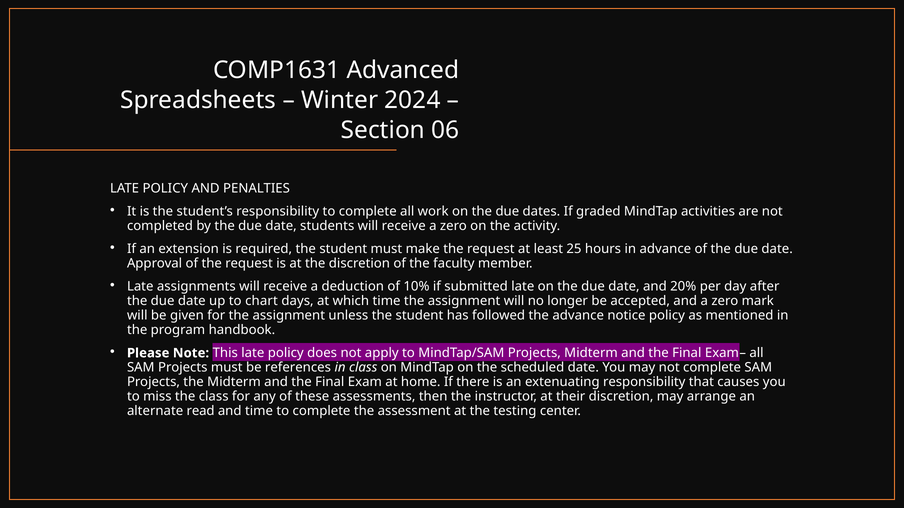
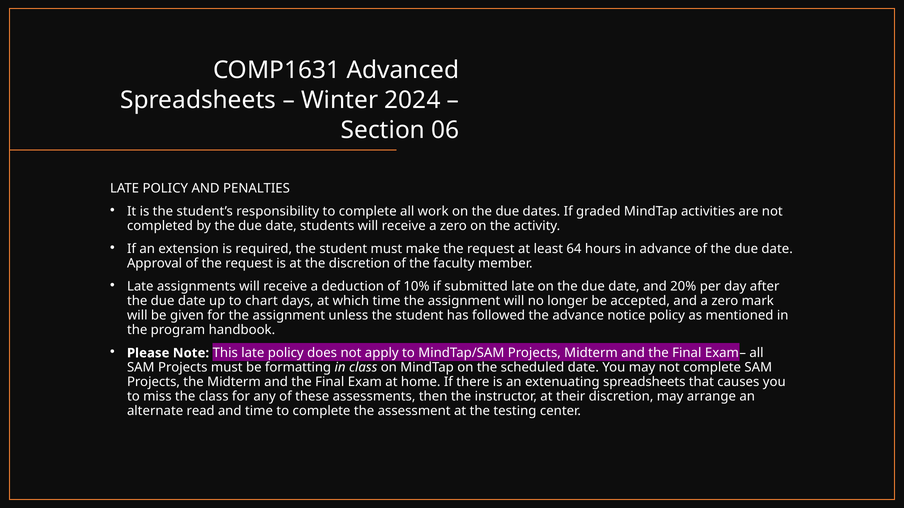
25: 25 -> 64 (574, 249)
references: references -> formatting (298, 368)
extenuating responsibility: responsibility -> spreadsheets (644, 382)
